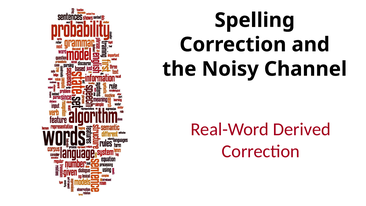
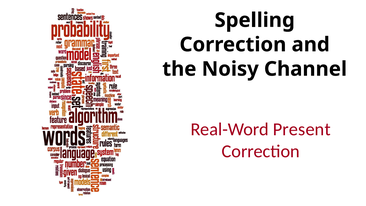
Derived: Derived -> Present (302, 129)
